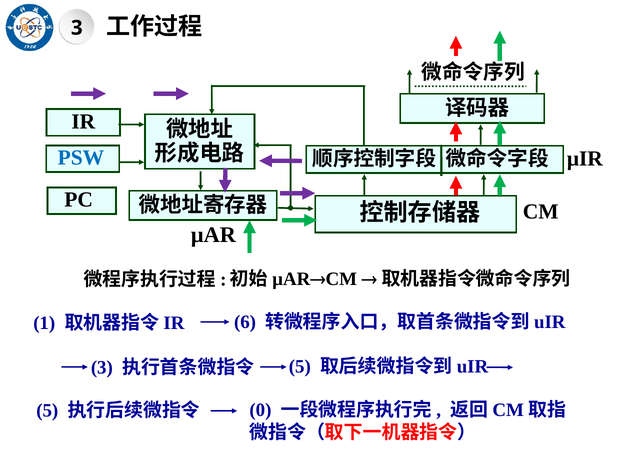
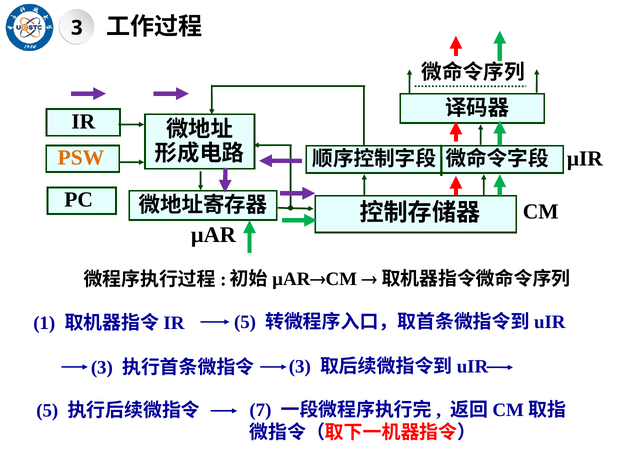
PSW colour: blue -> orange (81, 158)
IR 6: 6 -> 5 (245, 322)
5: 5 -> 3 (300, 367)
0: 0 -> 7 (260, 410)
